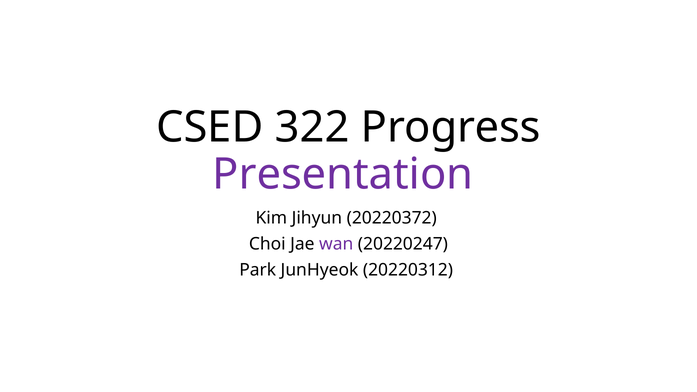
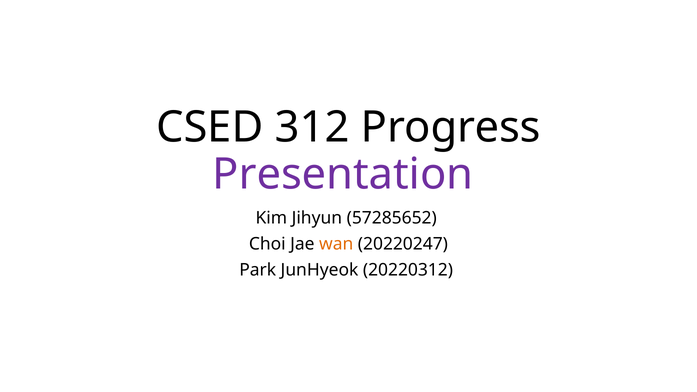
322: 322 -> 312 (312, 127)
20220372: 20220372 -> 57285652 (392, 218)
wan colour: purple -> orange (336, 244)
